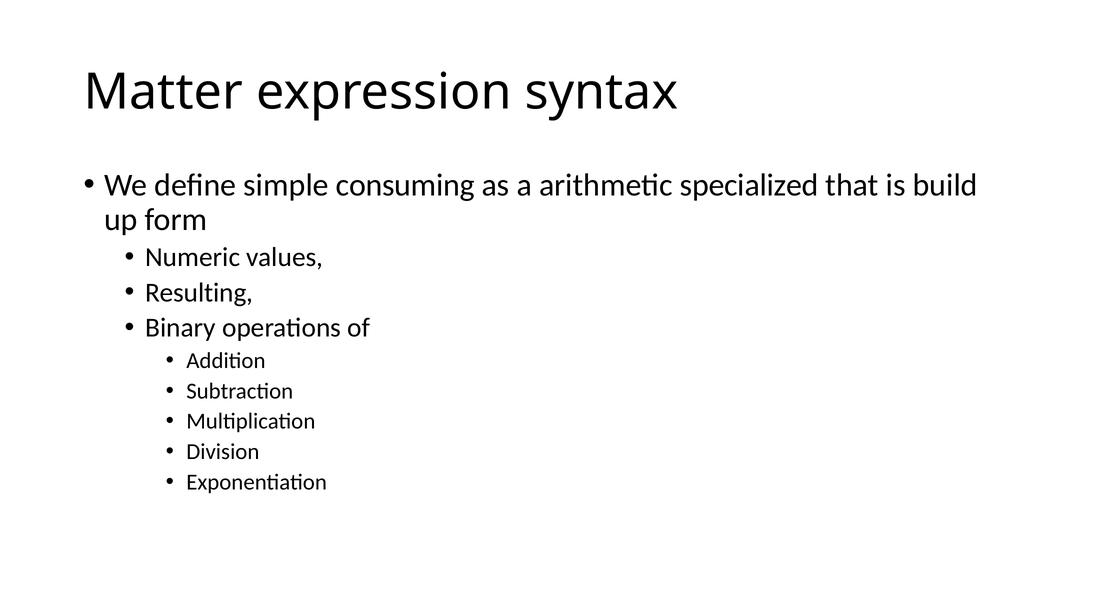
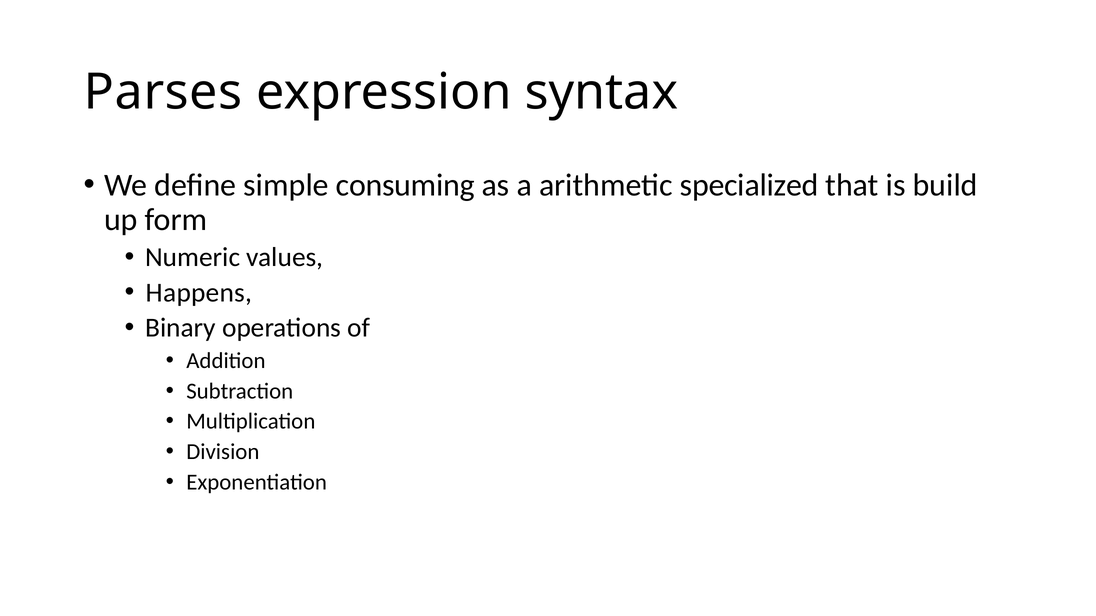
Matter: Matter -> Parses (163, 92)
Resulting: Resulting -> Happens (199, 293)
